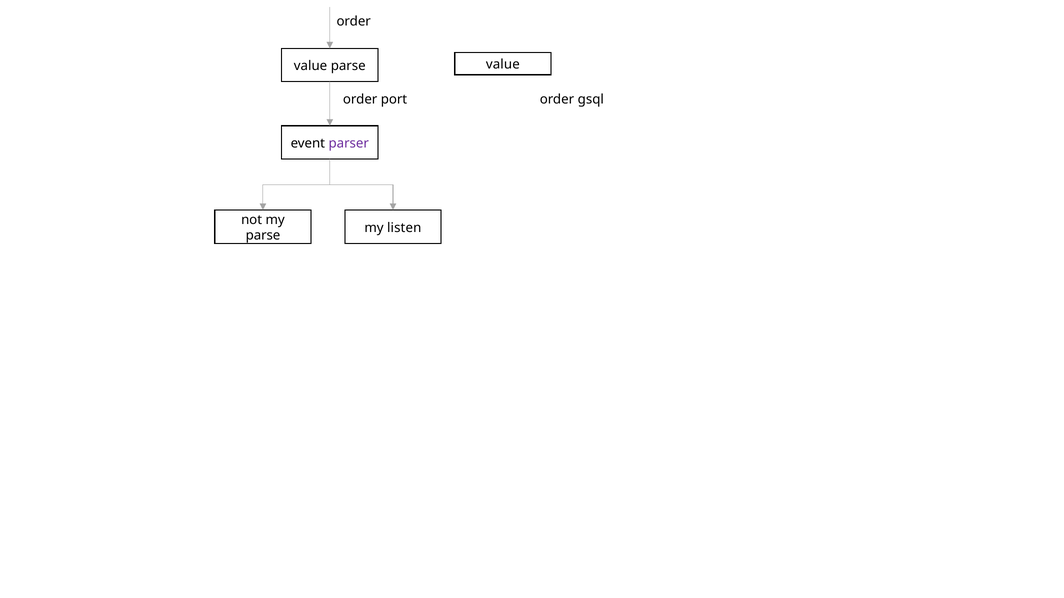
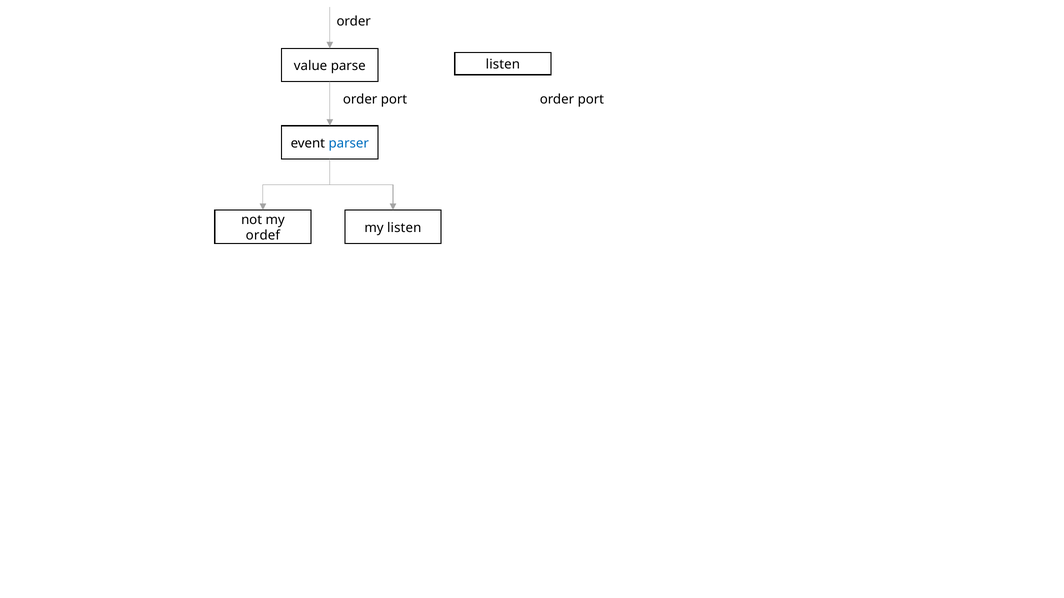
parse value: value -> listen (503, 65)
gsql: gsql -> port (591, 99)
parser colour: purple -> blue (349, 143)
parse: parse -> ordef (263, 236)
